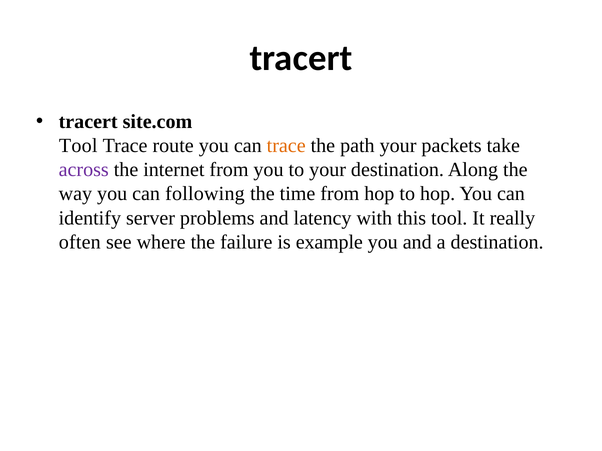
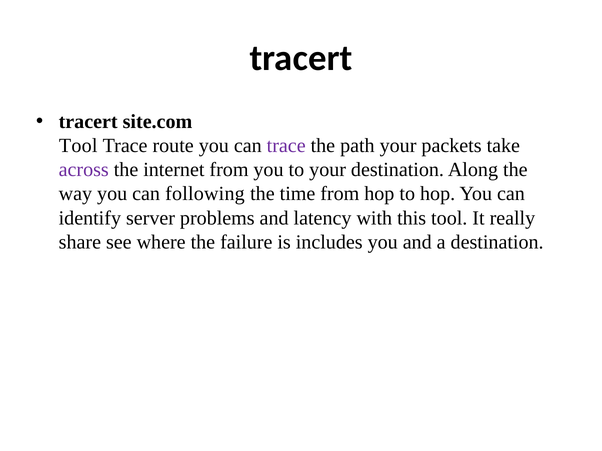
trace colour: orange -> purple (286, 146)
often: often -> share (80, 242)
example: example -> includes (329, 242)
